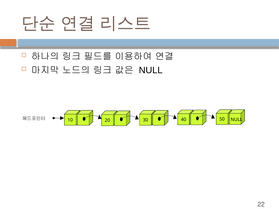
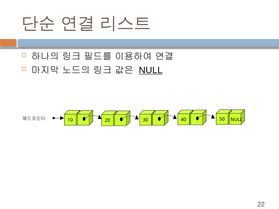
NULL underline: none -> present (151, 70)
